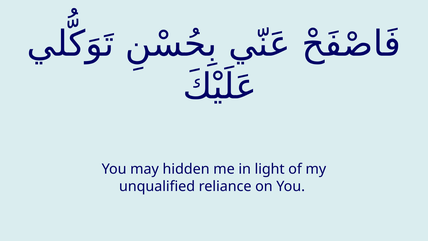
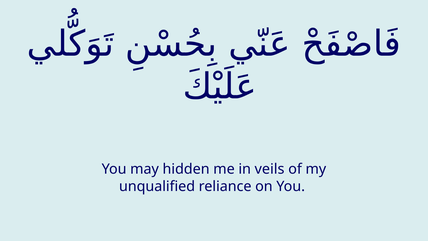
light: light -> veils (270, 169)
